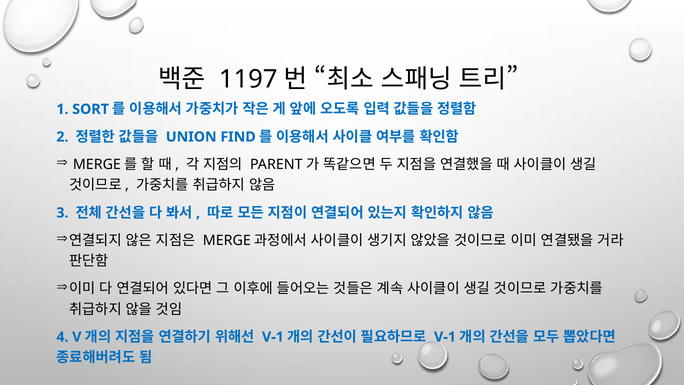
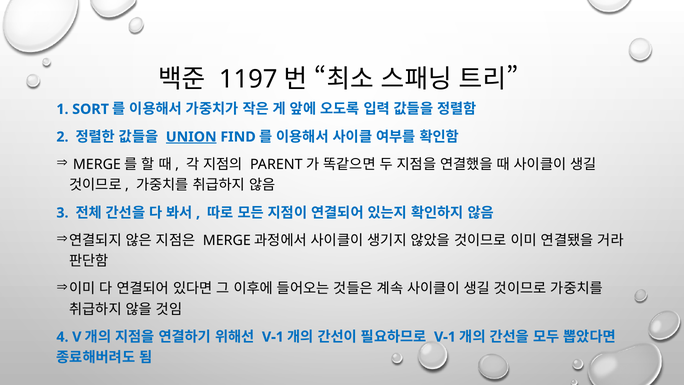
UNION underline: none -> present (191, 137)
